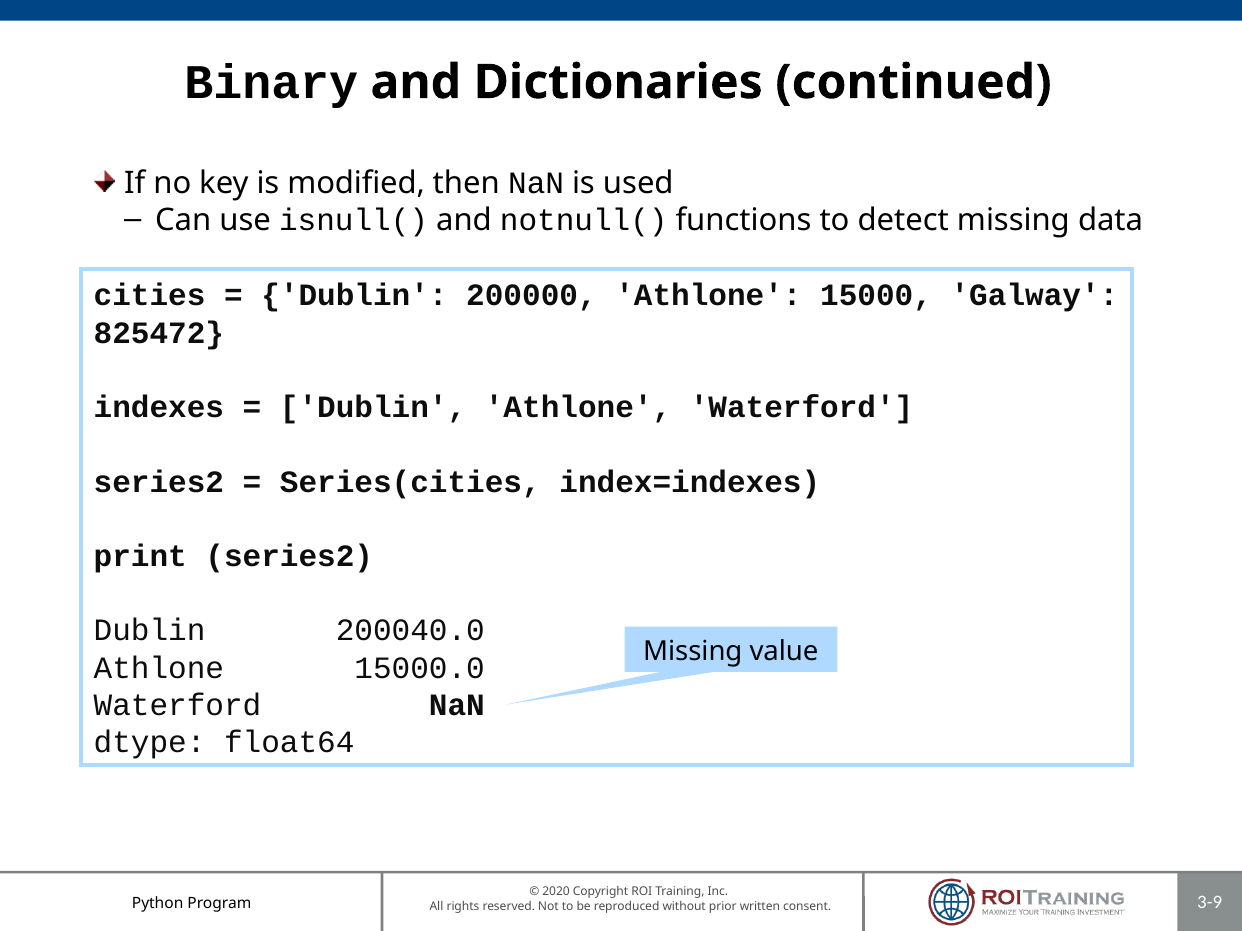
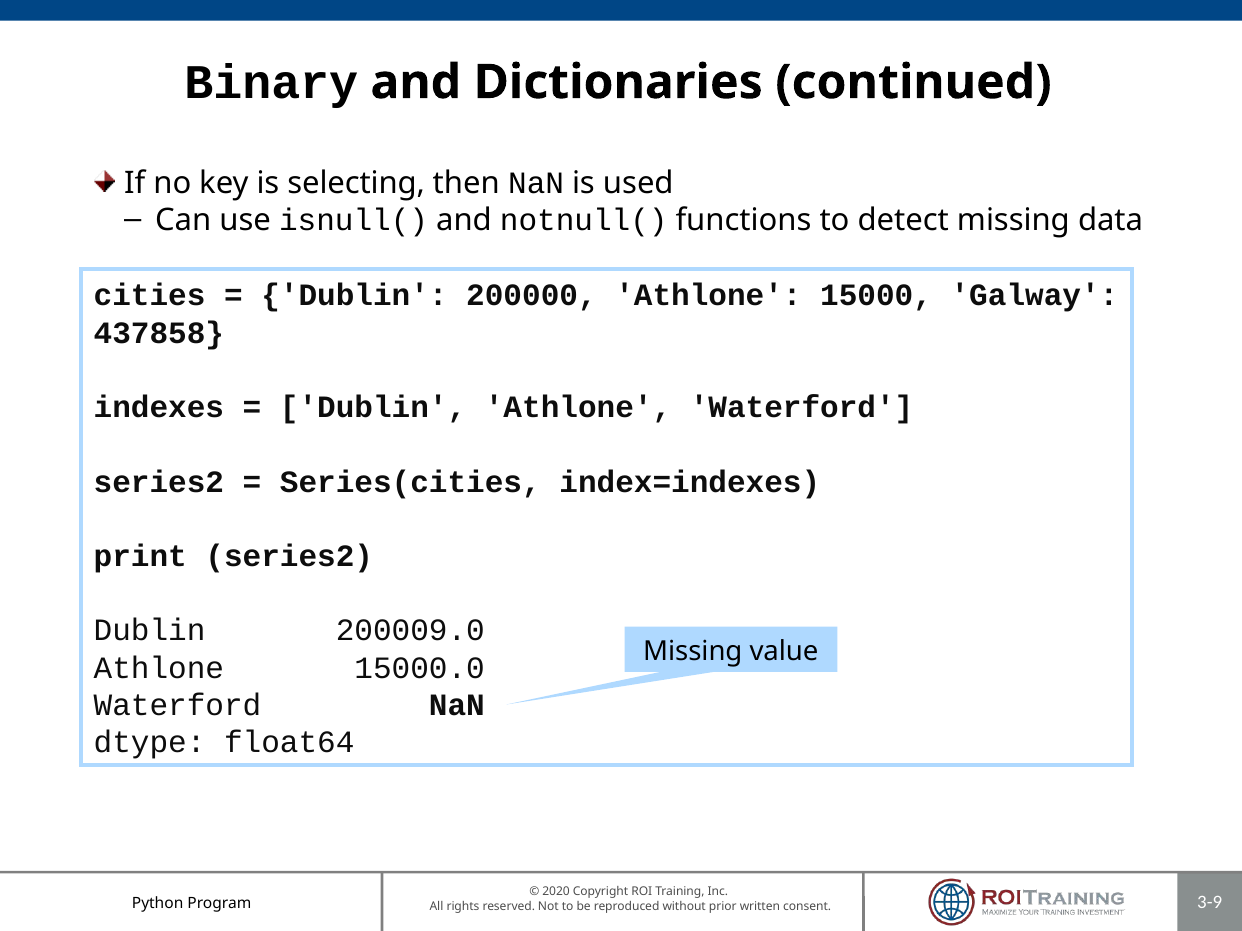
modified: modified -> selecting (356, 183)
825472: 825472 -> 437858 (159, 333)
200040.0: 200040.0 -> 200009.0 (410, 631)
